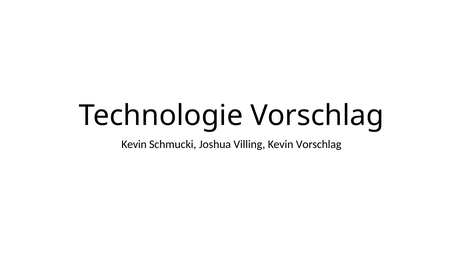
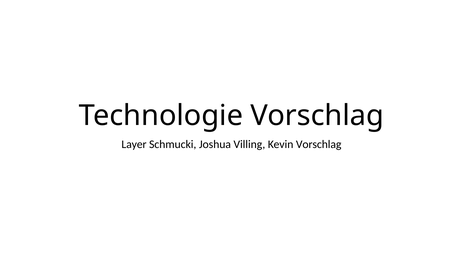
Kevin: Kevin -> Layer (134, 145)
